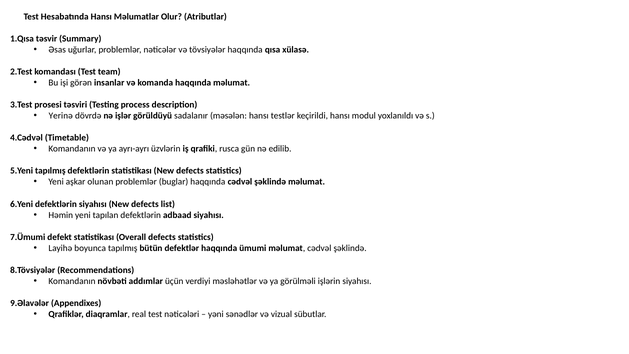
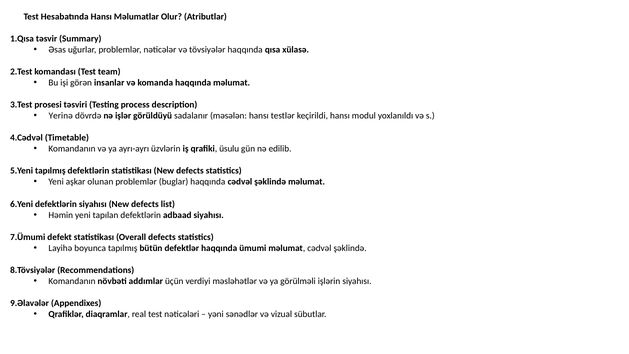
rusca: rusca -> üsulu (229, 149)
